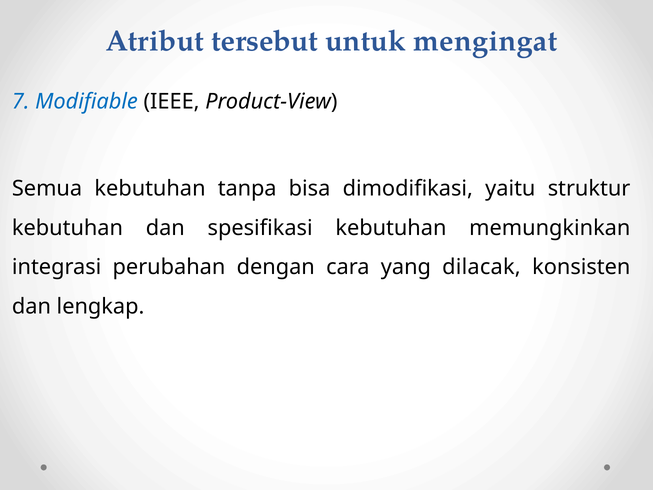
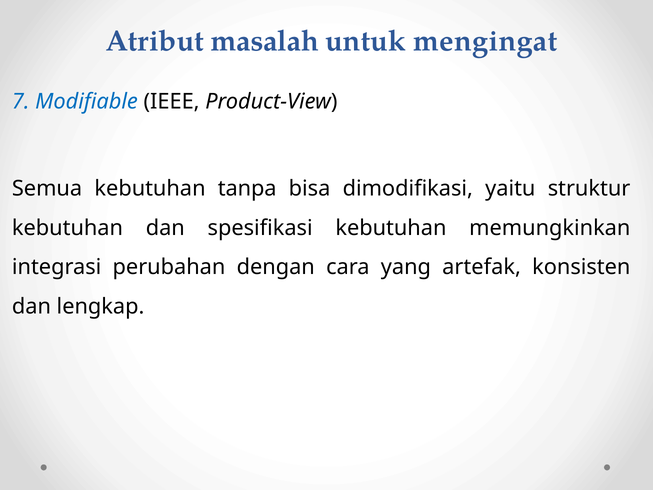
tersebut: tersebut -> masalah (265, 41)
dilacak: dilacak -> artefak (482, 267)
